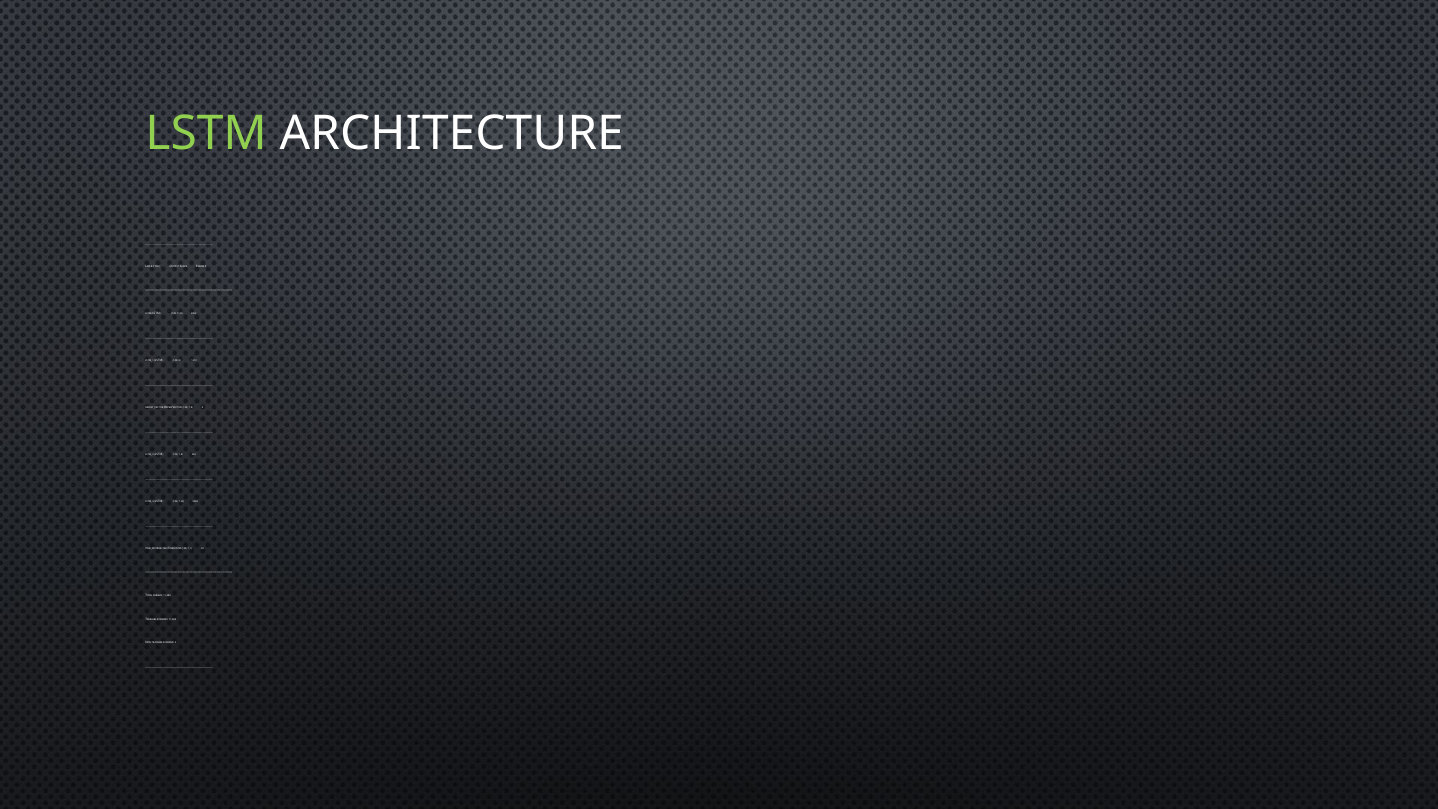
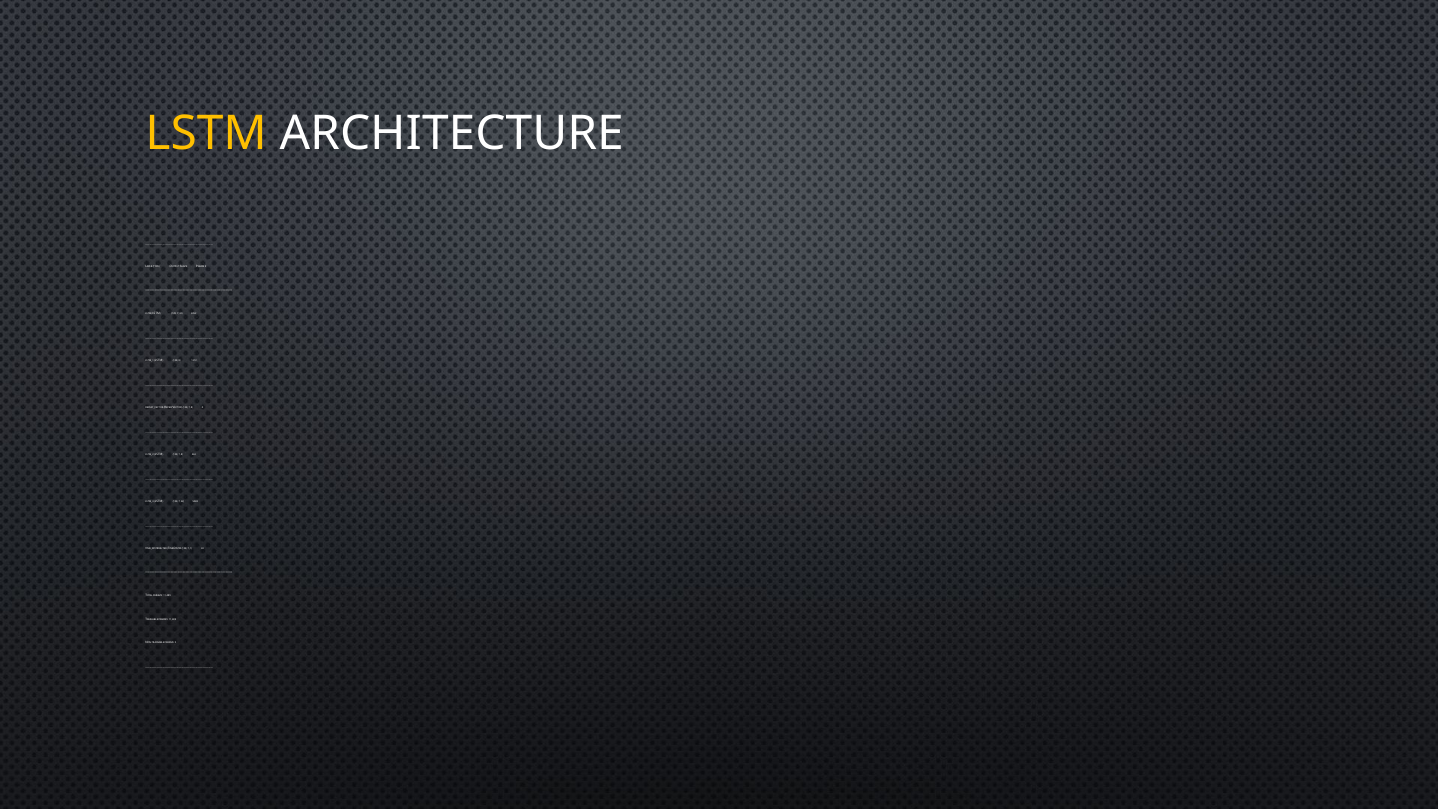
LSTM colour: light green -> yellow (206, 134)
